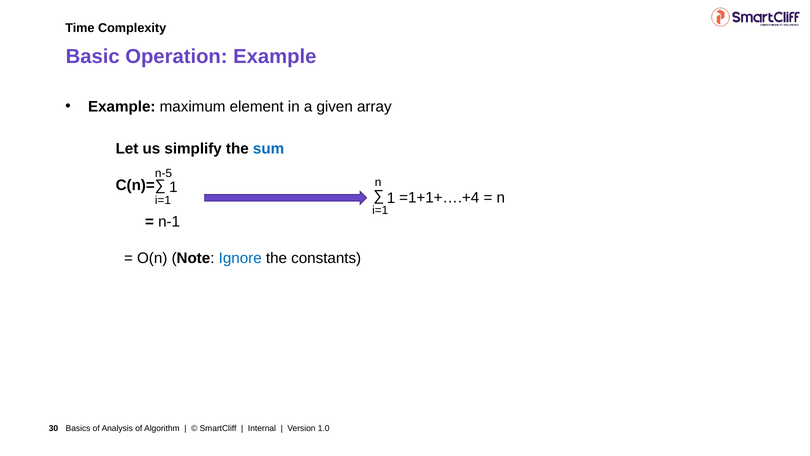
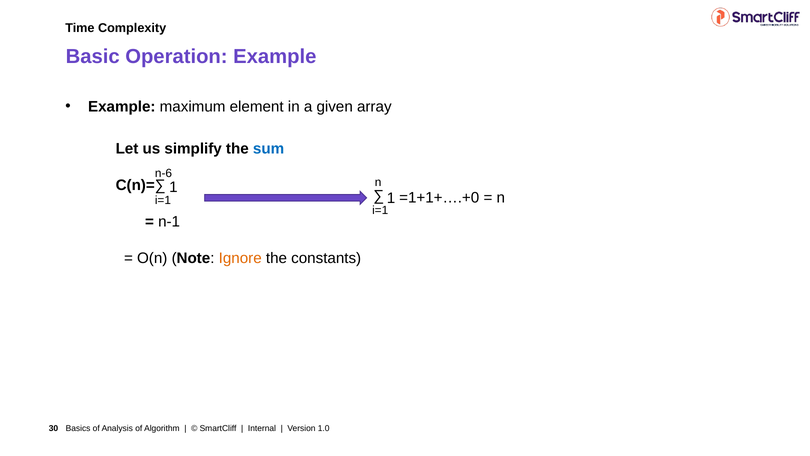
n-5: n-5 -> n-6 (163, 173)
=1+1+….+4: =1+1+….+4 -> =1+1+….+0 (439, 198)
Ignore colour: blue -> orange (240, 258)
